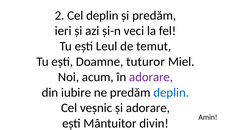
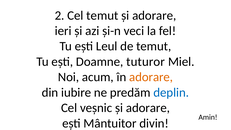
Cel deplin: deplin -> temut (102, 15)
predăm: predăm -> adorare (154, 15)
adorare colour: purple -> orange (151, 77)
